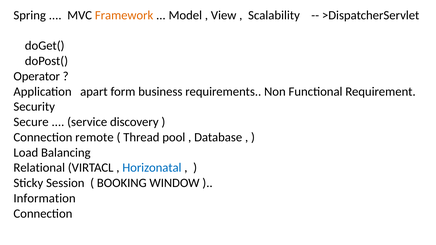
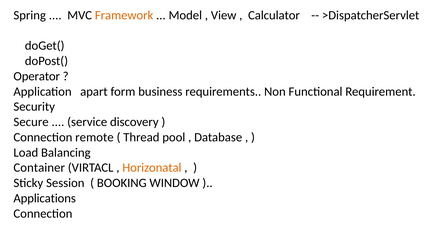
Scalability: Scalability -> Calculator (274, 15)
Relational: Relational -> Container (39, 168)
Horizonatal colour: blue -> orange (152, 168)
Information: Information -> Applications (45, 198)
